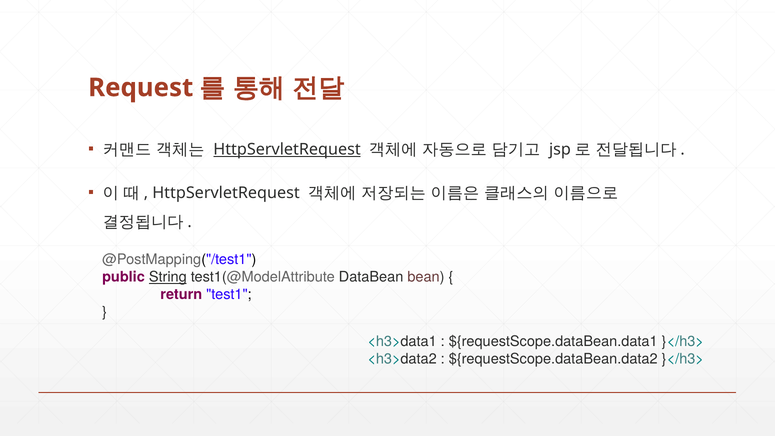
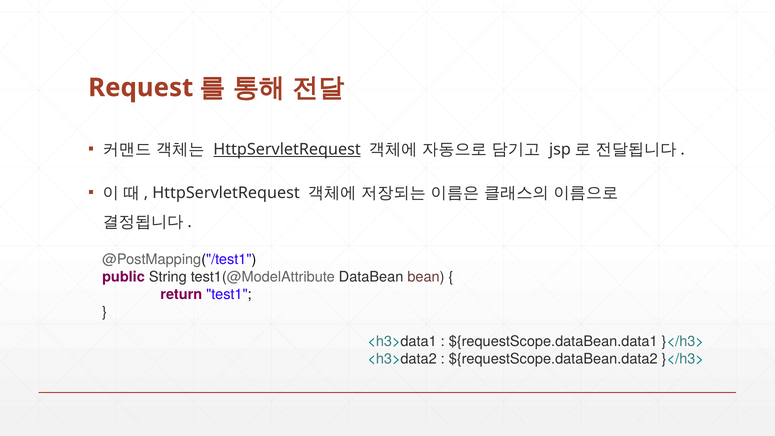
String underline: present -> none (168, 277)
